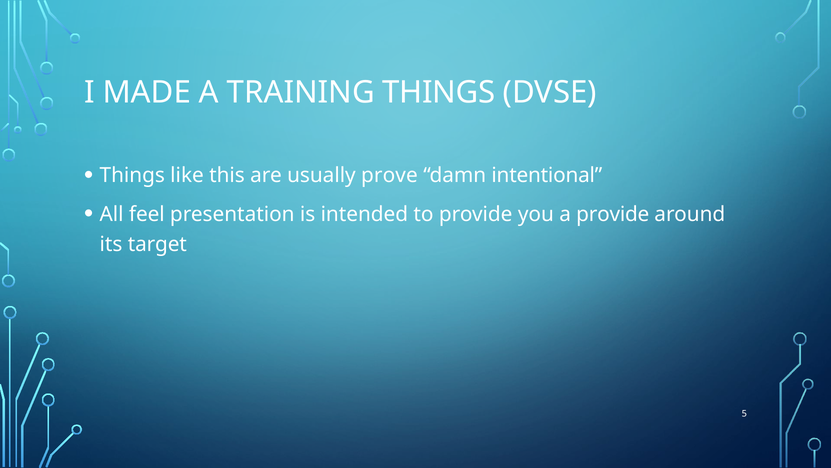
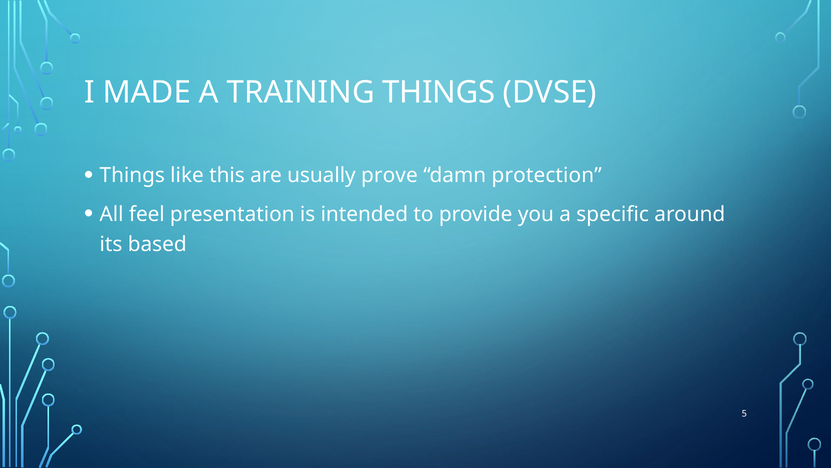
intentional: intentional -> protection (547, 175)
a provide: provide -> specific (613, 214)
target: target -> based (157, 244)
